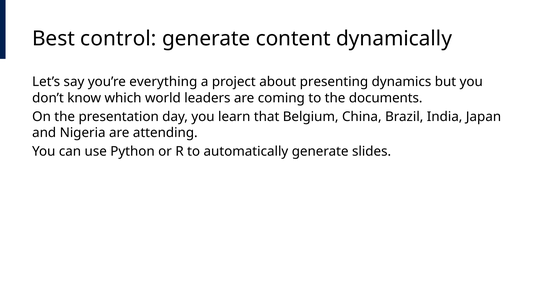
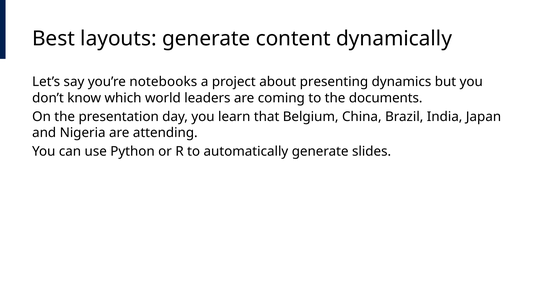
control: control -> layouts (118, 39)
everything: everything -> notebooks (163, 82)
